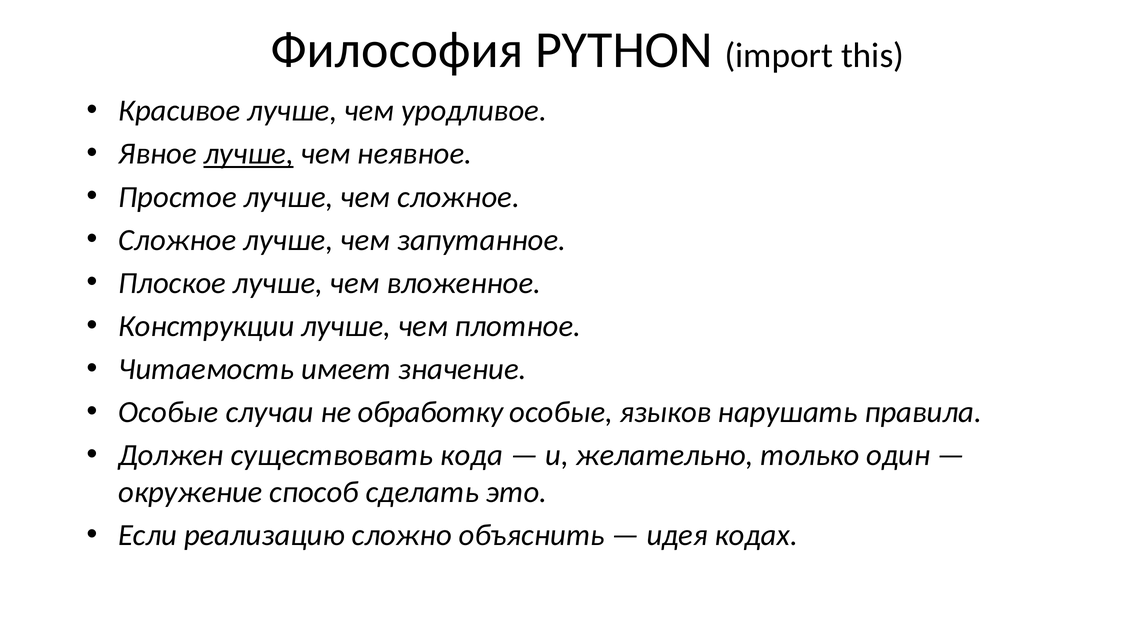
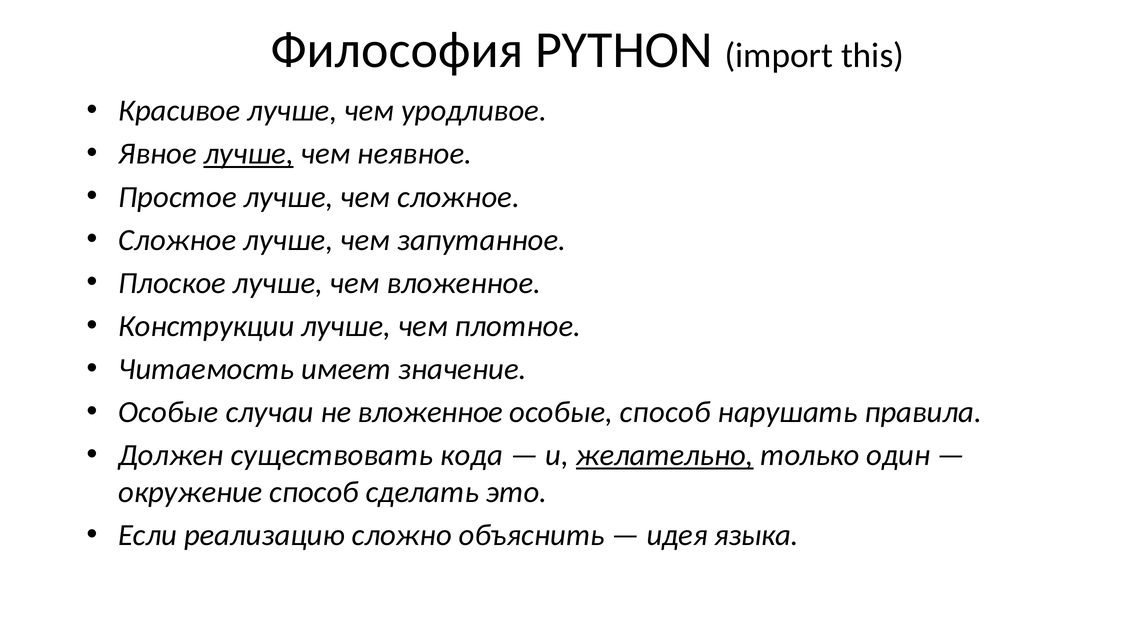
не обработку: обработку -> вложенное (431, 412)
особые языков: языков -> способ (665, 412)
желательно underline: none -> present (665, 455)
кодах: кодах -> языка (756, 535)
